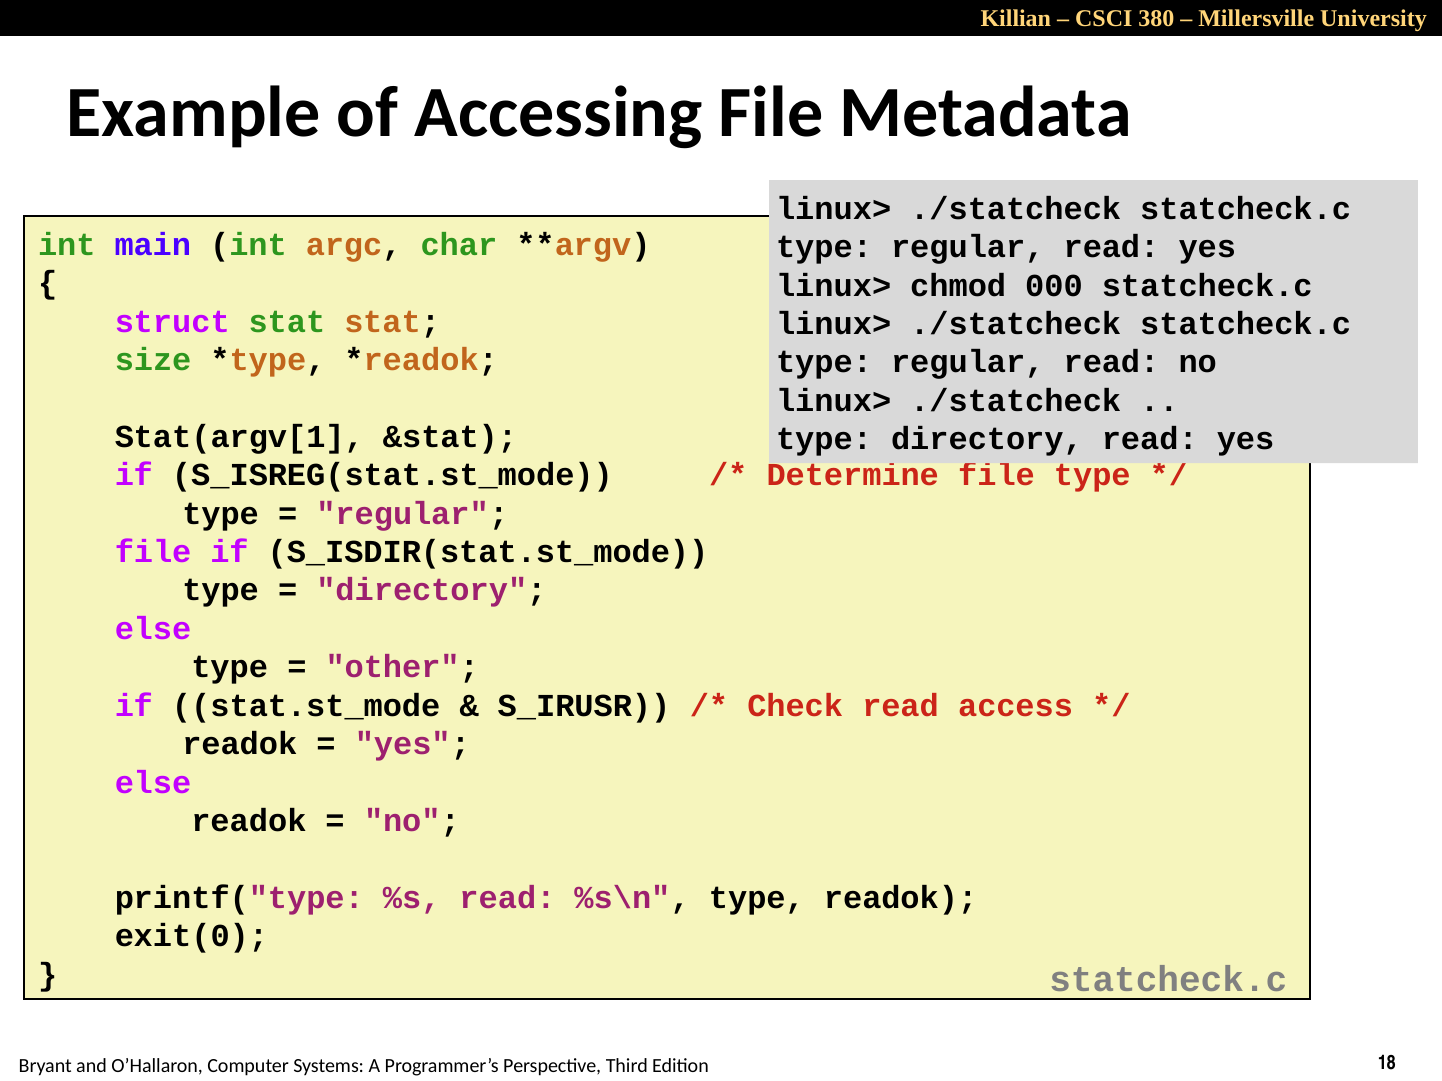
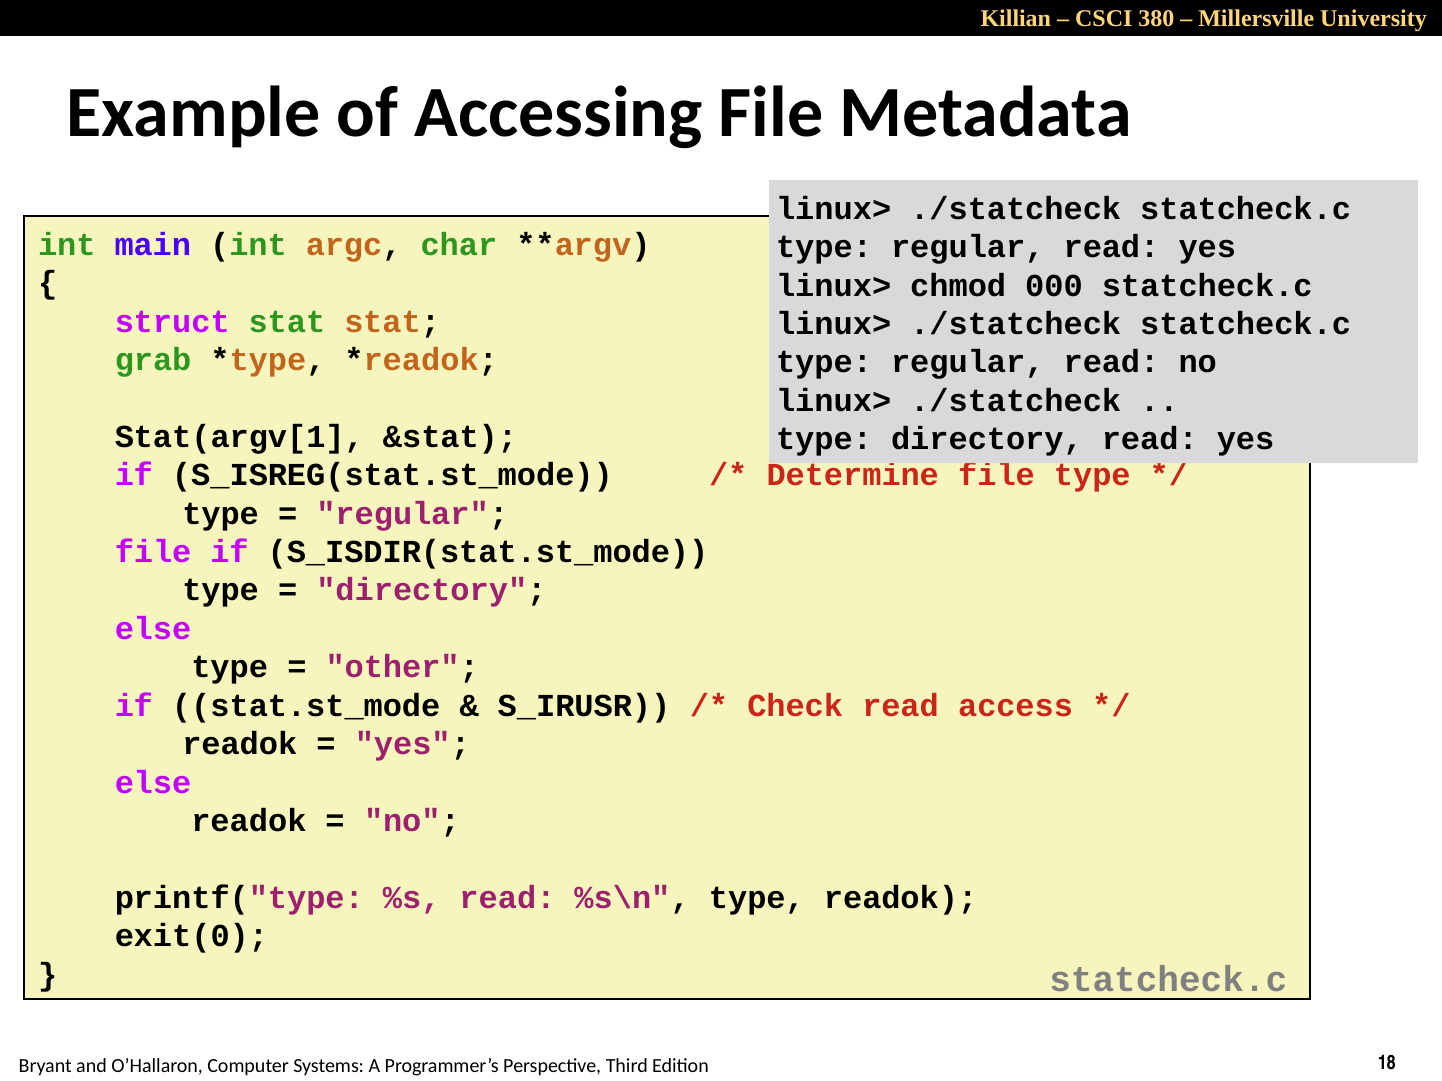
size: size -> grab (153, 360)
